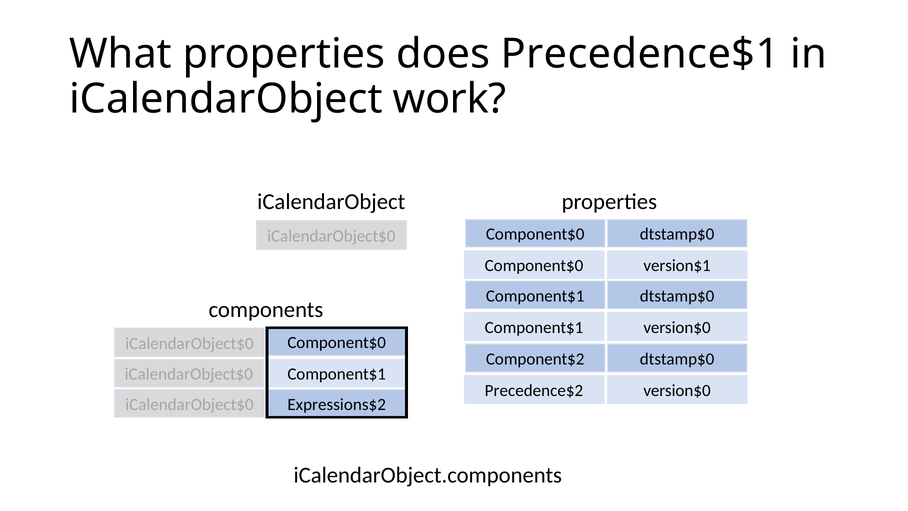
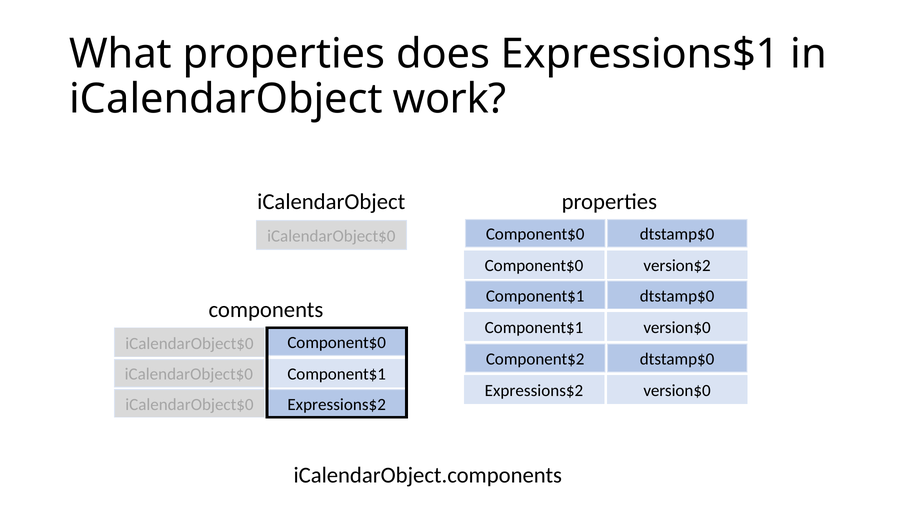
Precedence$1: Precedence$1 -> Expressions$1 (640, 54)
version$1: version$1 -> version$2 (677, 266)
Precedence$2: Precedence$2 -> Expressions$2 (534, 391)
